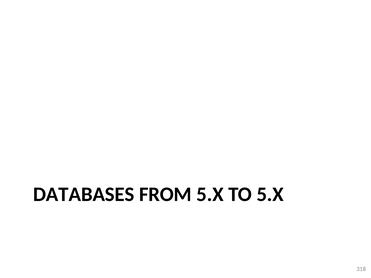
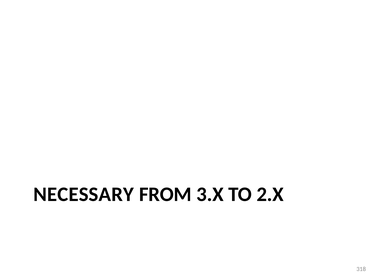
DATABASES: DATABASES -> NECESSARY (84, 194)
FROM 5.X: 5.X -> 3.X (210, 194)
TO 5.X: 5.X -> 2.X (270, 194)
